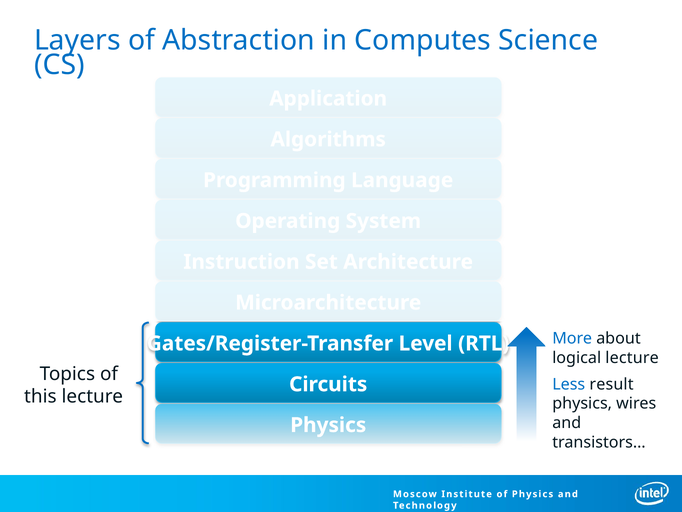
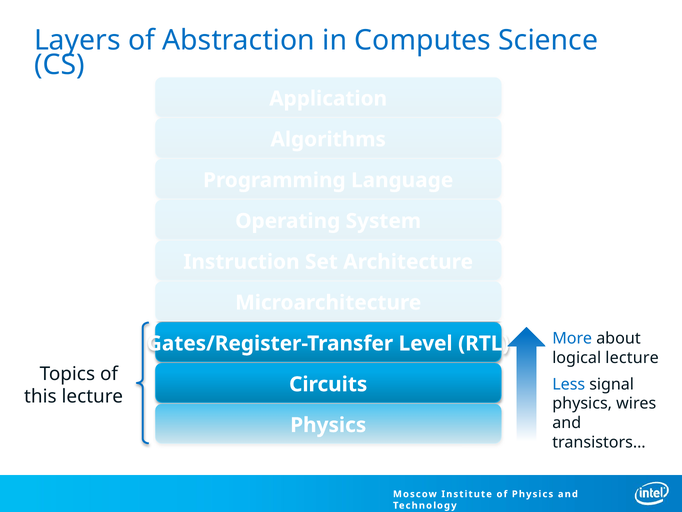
result: result -> signal (612, 384)
